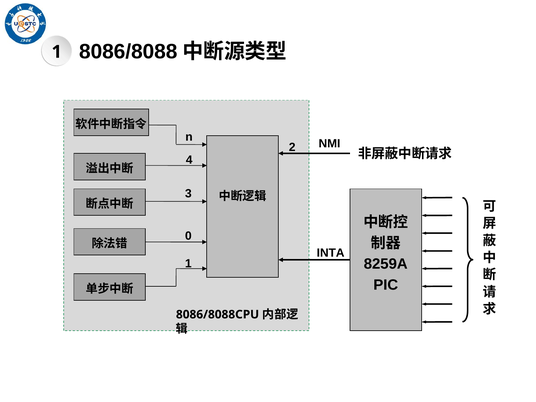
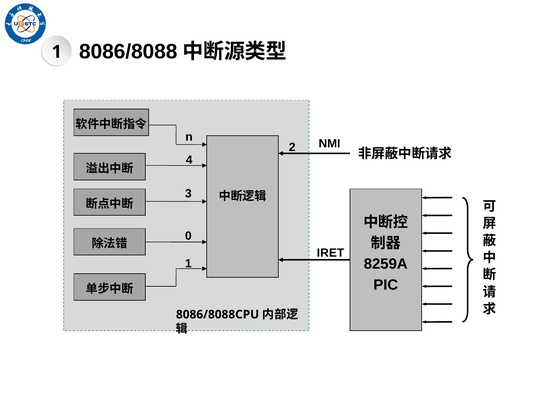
INTA: INTA -> IRET (331, 253)
